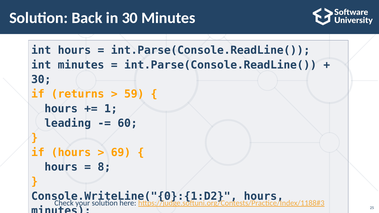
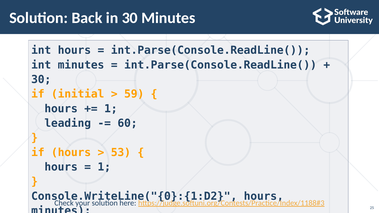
returns: returns -> initial (78, 94)
69: 69 -> 53 (121, 153)
8: 8 -> 1 (104, 167)
